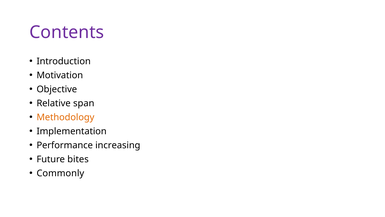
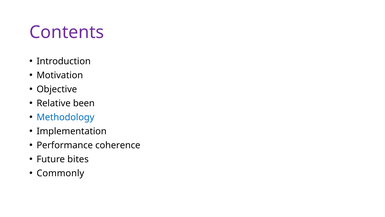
span: span -> been (84, 103)
Methodology colour: orange -> blue (65, 117)
increasing: increasing -> coherence (118, 145)
